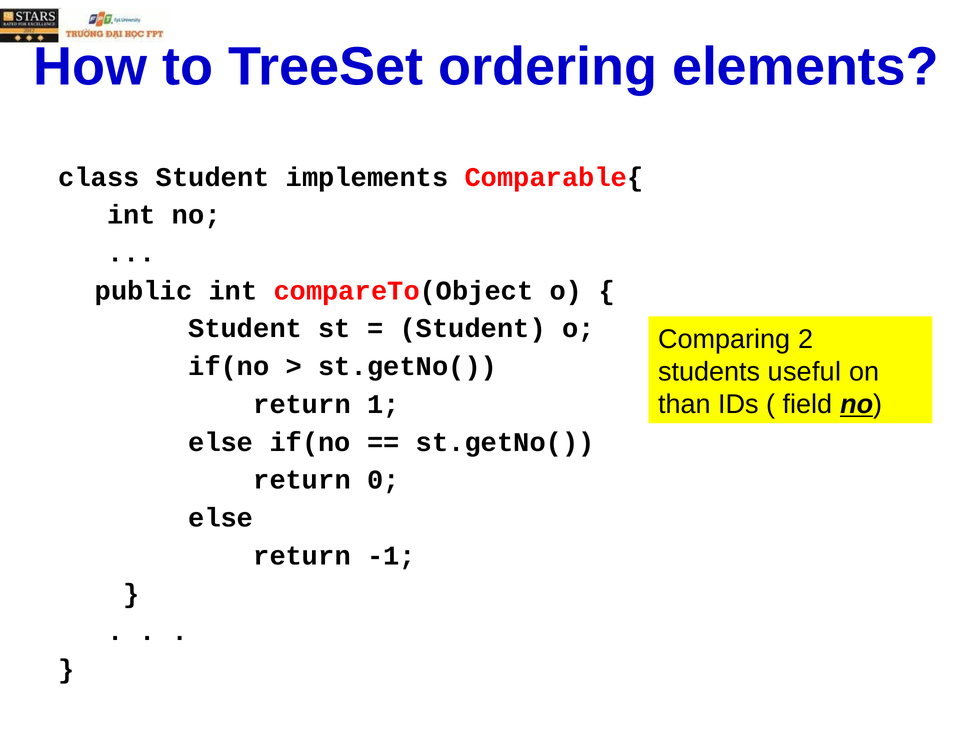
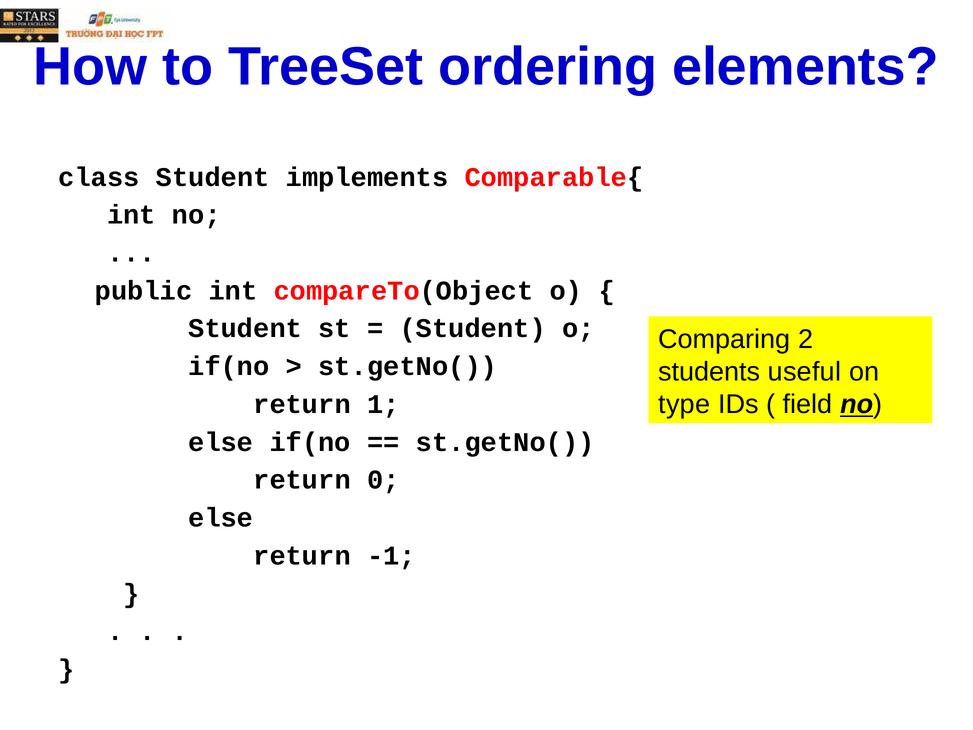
than: than -> type (684, 404)
